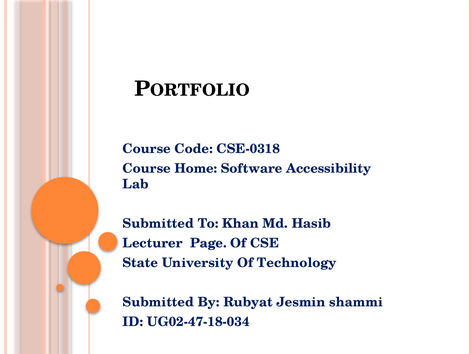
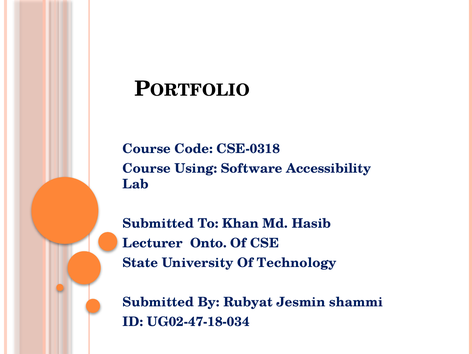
Home: Home -> Using (196, 168)
Page: Page -> Onto (208, 243)
